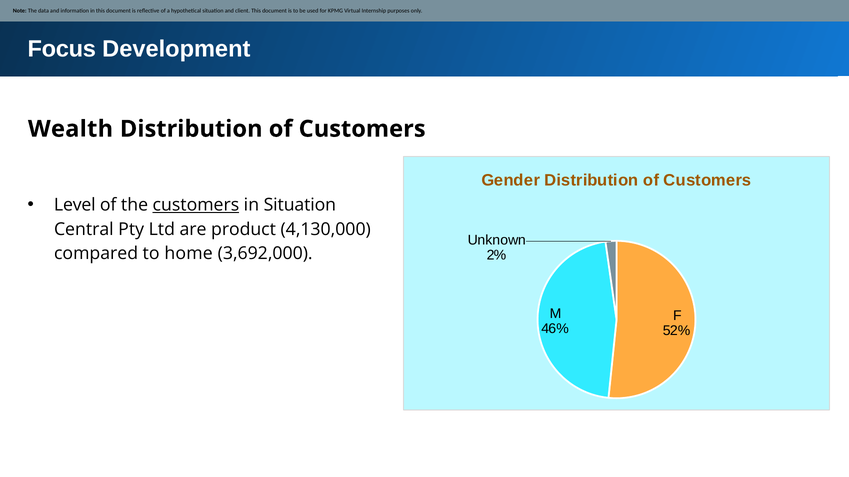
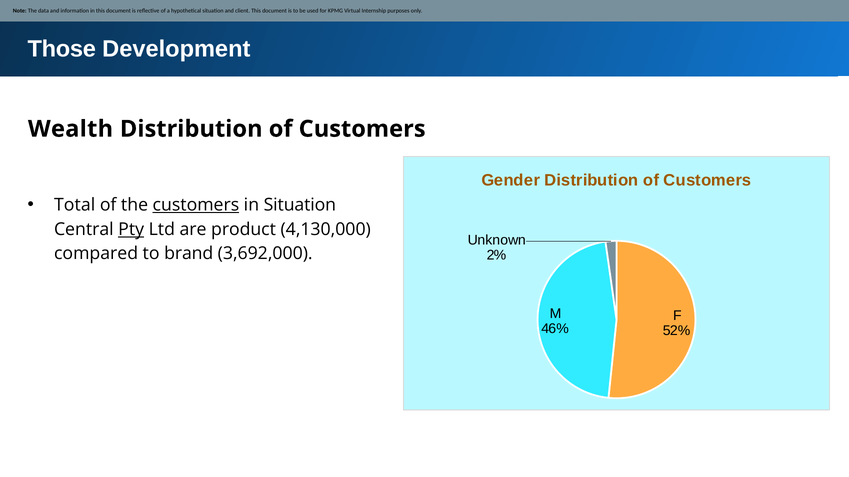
Focus: Focus -> Those (62, 49)
Level: Level -> Total (75, 205)
Pty underline: none -> present (131, 230)
home: home -> brand (189, 254)
